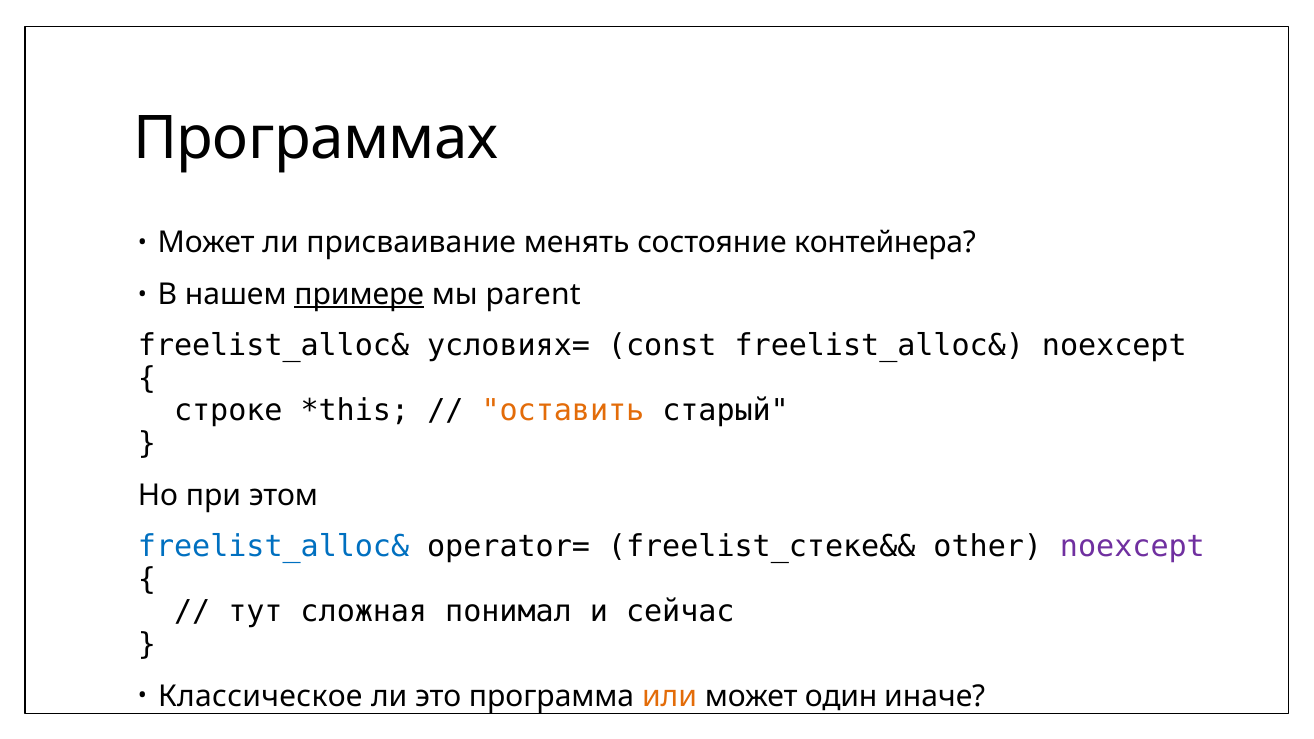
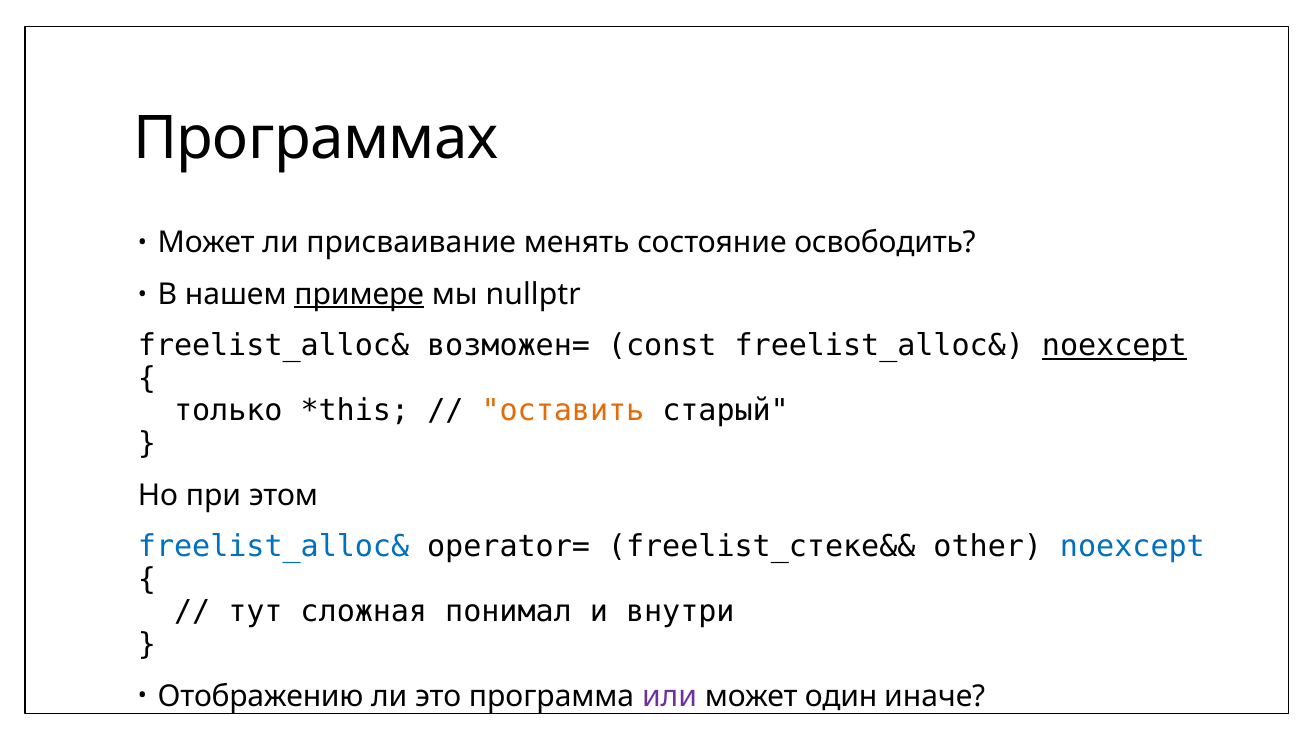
контейнера: контейнера -> освободить (885, 243)
parent: parent -> nullptr (533, 294)
условиях=: условиях= -> возможен= (509, 346)
noexcept underline: none -> present (1114, 346)
строке: строке -> только (228, 411)
noexcept colour: purple -> blue (1132, 547)
сейчас: сейчас -> внутри (680, 612)
Классическое: Классическое -> Отображению (261, 696)
или colour: orange -> purple (670, 696)
